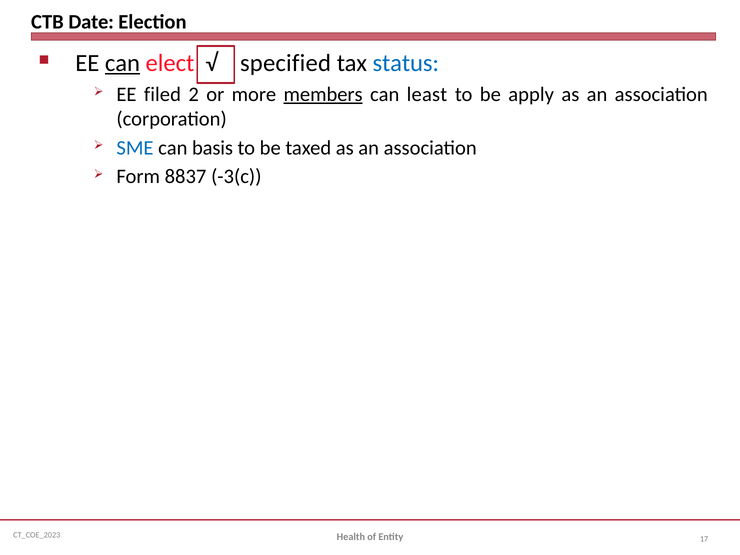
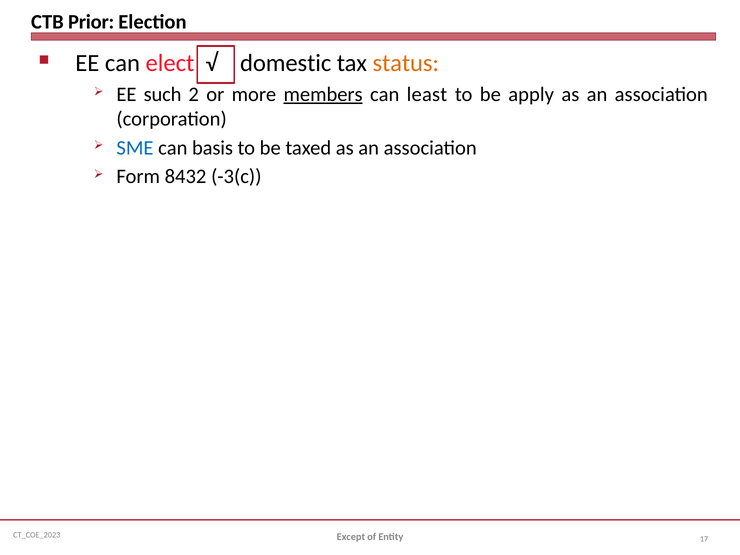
Date: Date -> Prior (91, 22)
can underline: present -> none (122, 63)
specified: specified -> domestic (286, 63)
status colour: blue -> orange (406, 63)
filed: filed -> such (163, 94)
8837: 8837 -> 8432 (186, 177)
Health: Health -> Except (351, 537)
